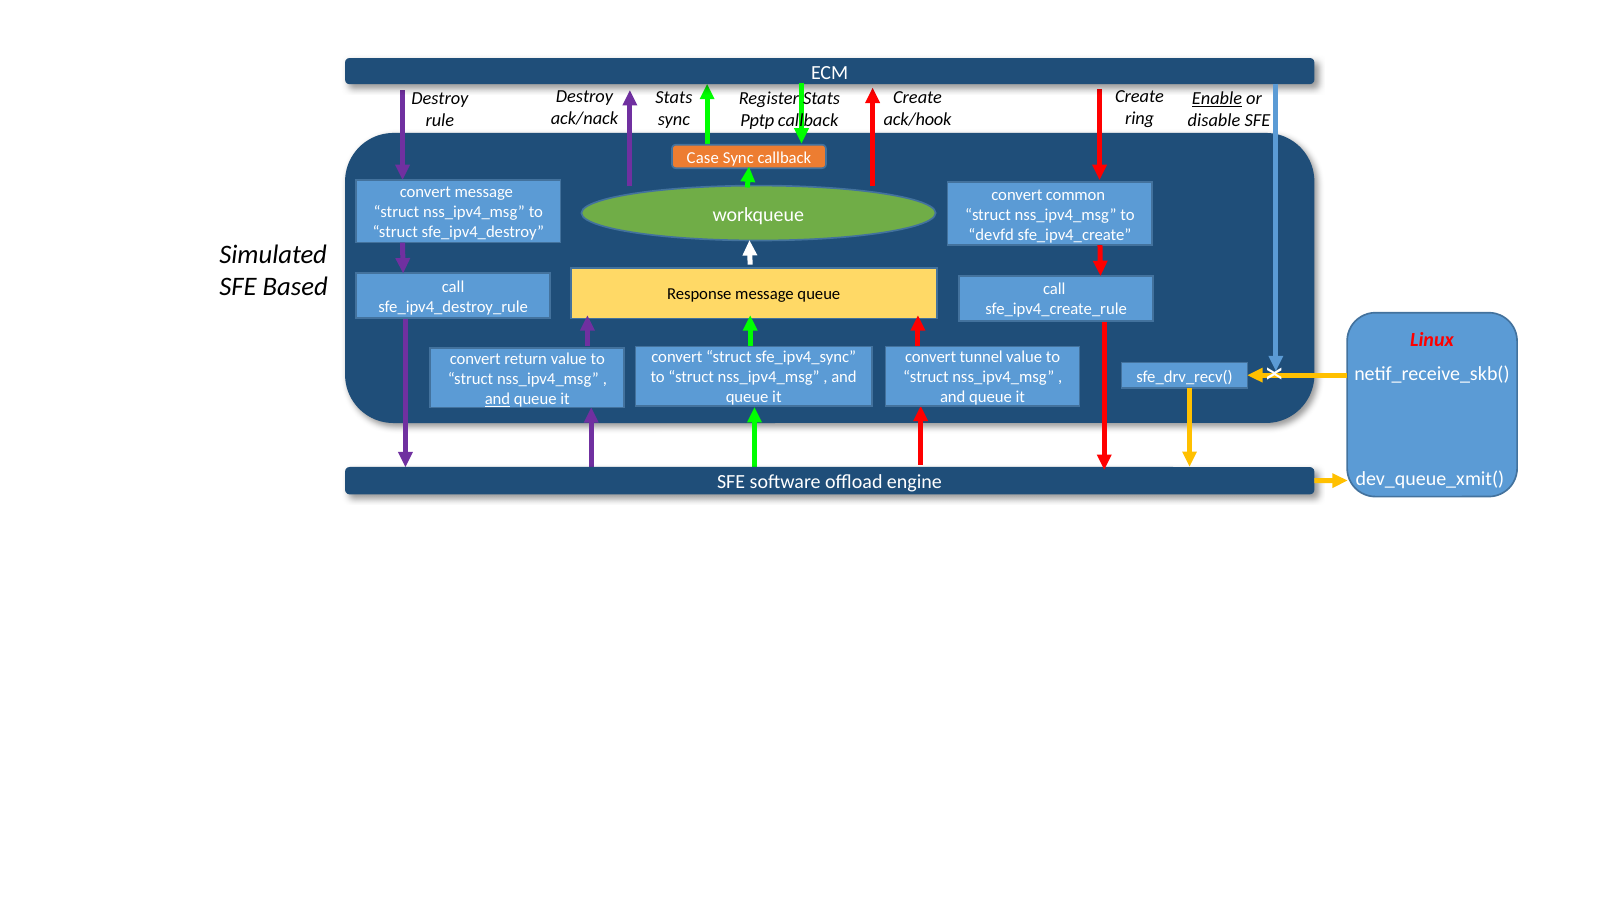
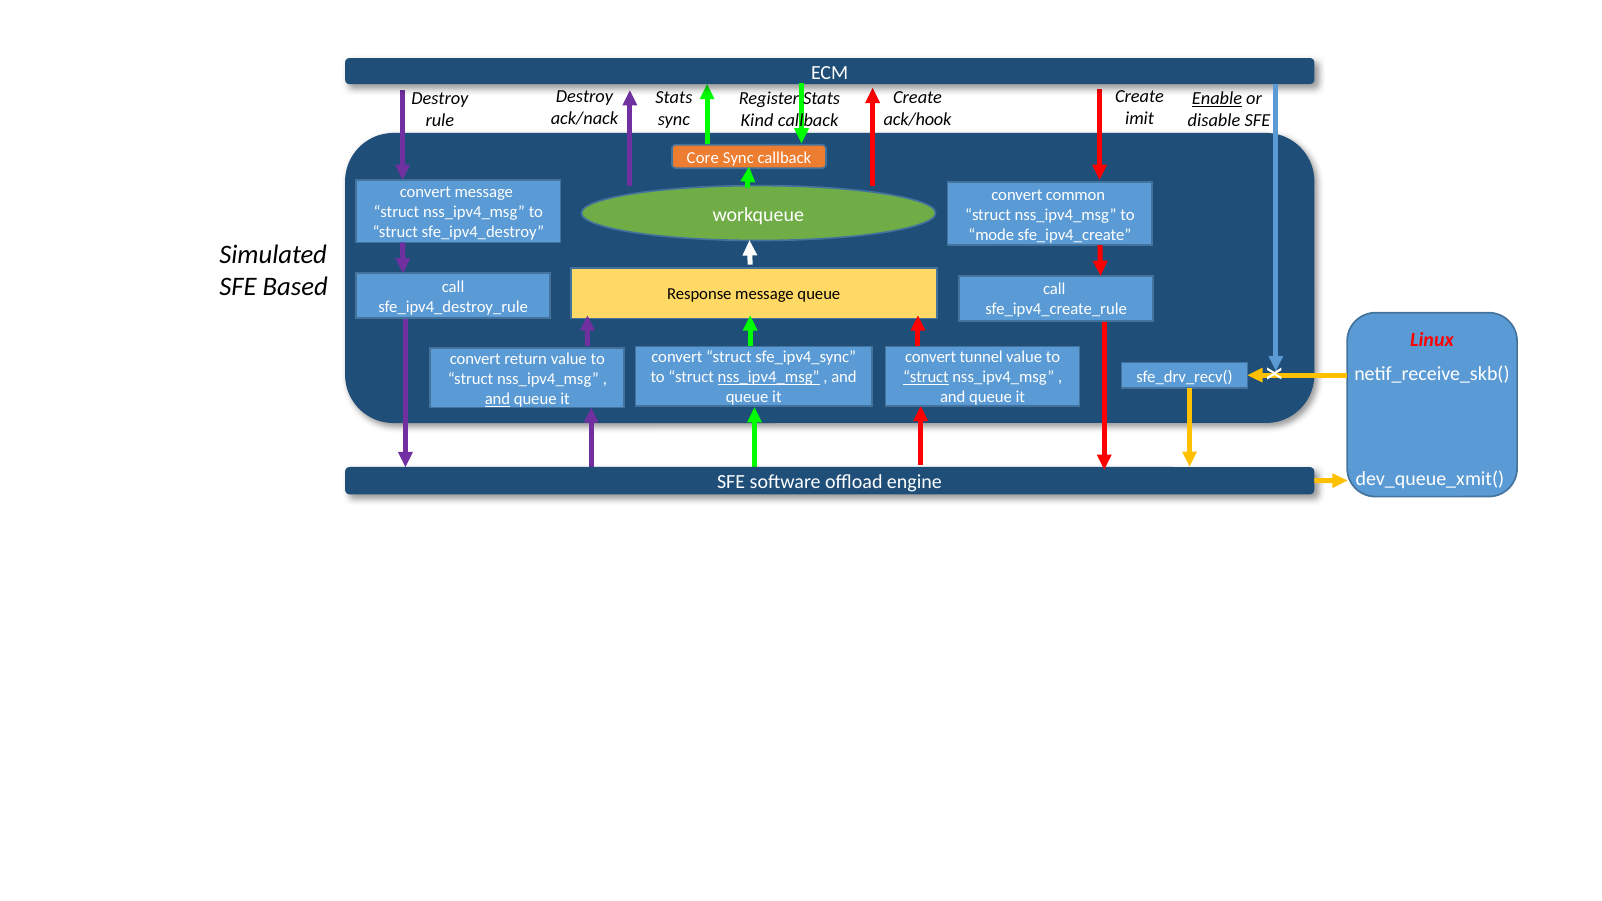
ring: ring -> imit (1140, 118)
Pptp: Pptp -> Kind (757, 120)
Case: Case -> Core (703, 158)
devfd: devfd -> mode (991, 235)
nss_ipv4_msg underline: none -> present (769, 377)
struct underline: none -> present (926, 377)
